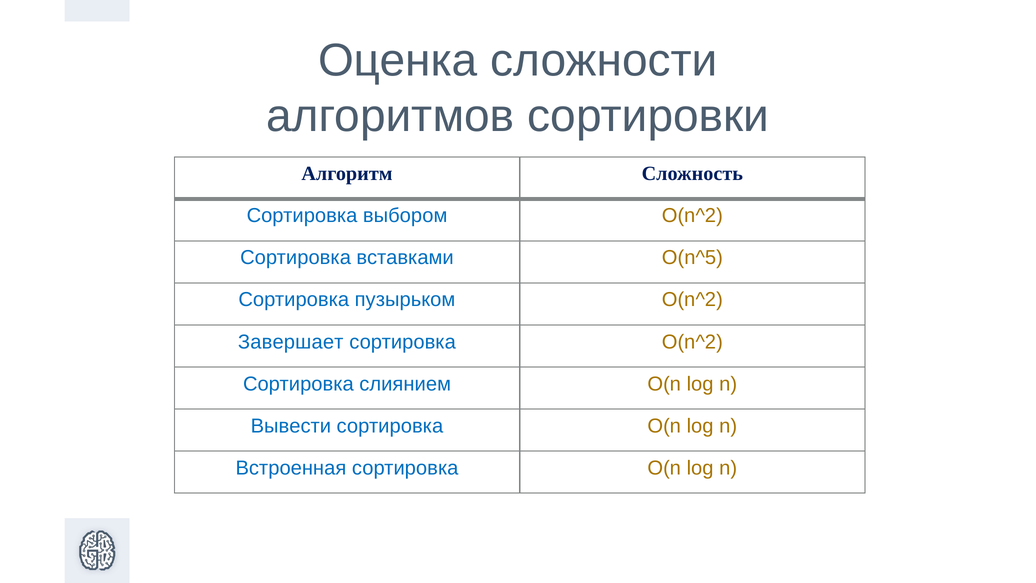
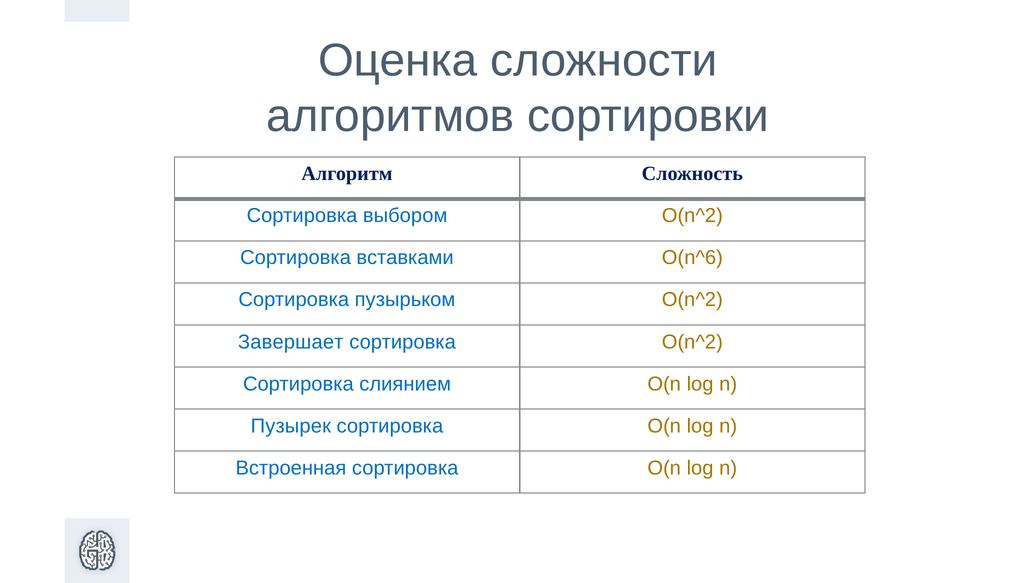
O(n^5: O(n^5 -> O(n^6 (692, 258)
Вывести: Вывести -> Пузырек (291, 426)
